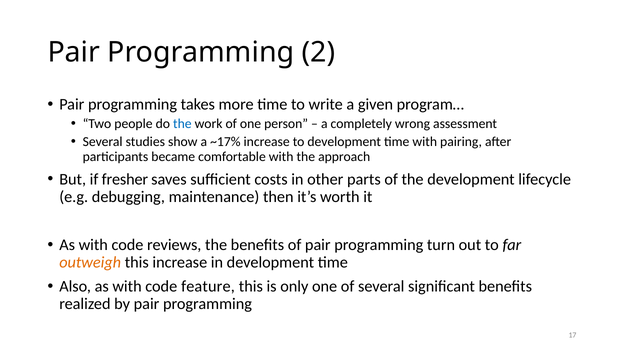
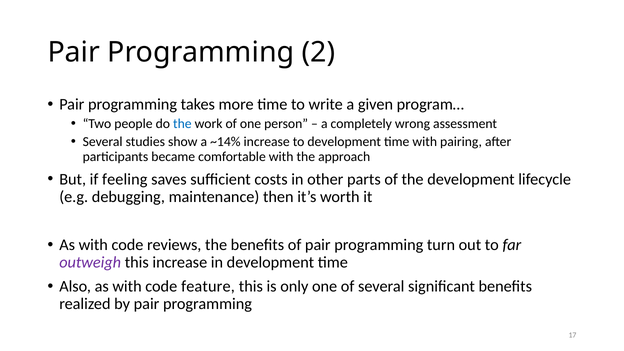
~17%: ~17% -> ~14% (225, 142)
fresher: fresher -> feeling (125, 179)
outweigh colour: orange -> purple (90, 262)
